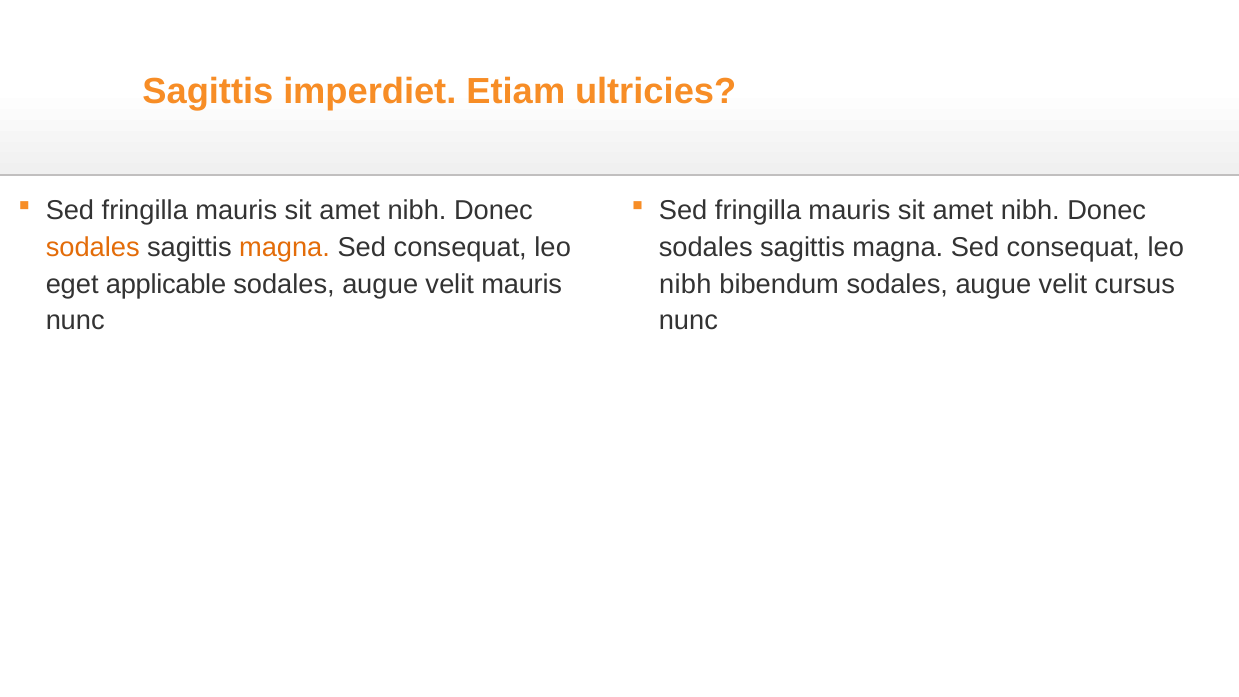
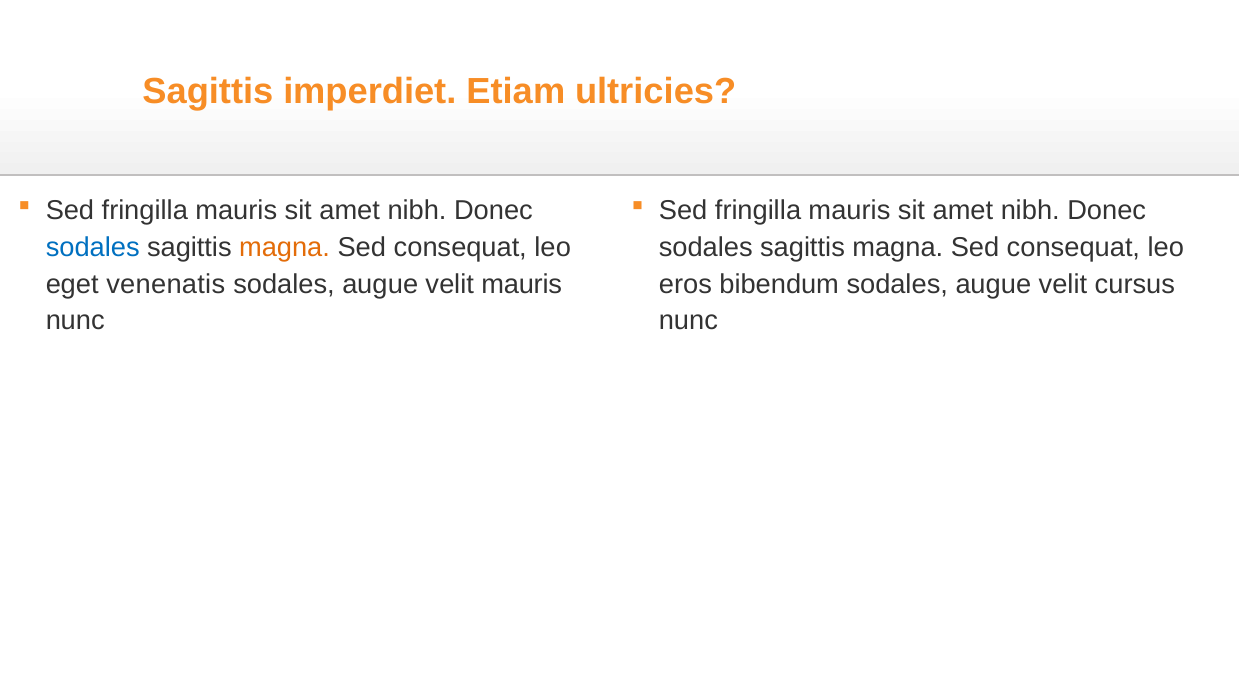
sodales colour: orange -> blue (93, 247)
applicable: applicable -> venenatis (166, 284)
nibh: nibh -> eros (685, 284)
